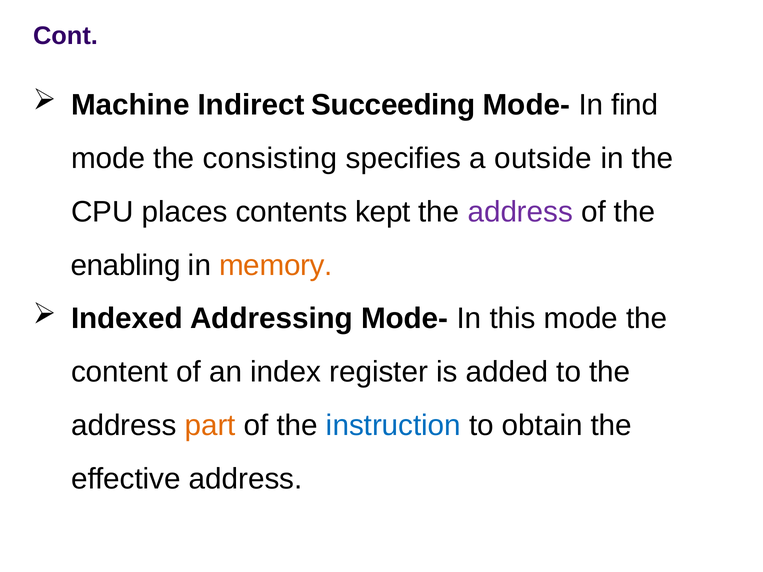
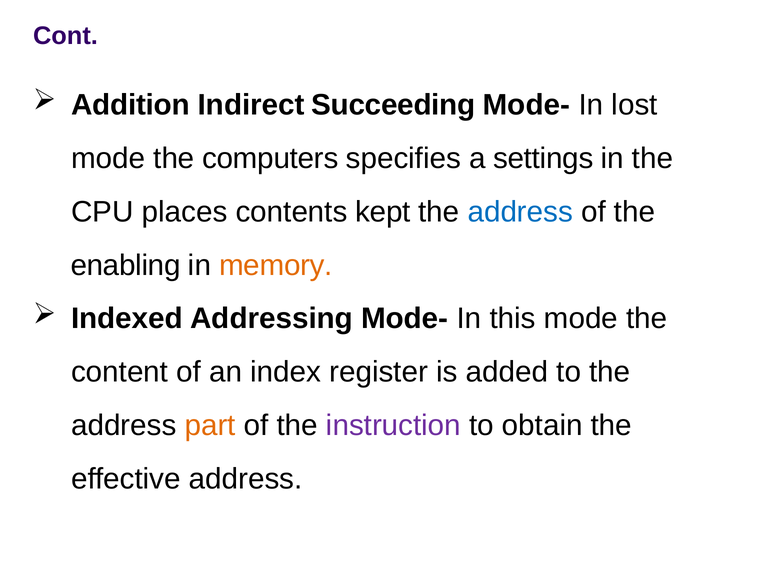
Machine: Machine -> Addition (130, 105)
find: find -> lost (635, 105)
consisting: consisting -> computers (270, 158)
outside: outside -> settings (543, 158)
address colour: purple -> blue (520, 212)
instruction colour: blue -> purple (393, 426)
